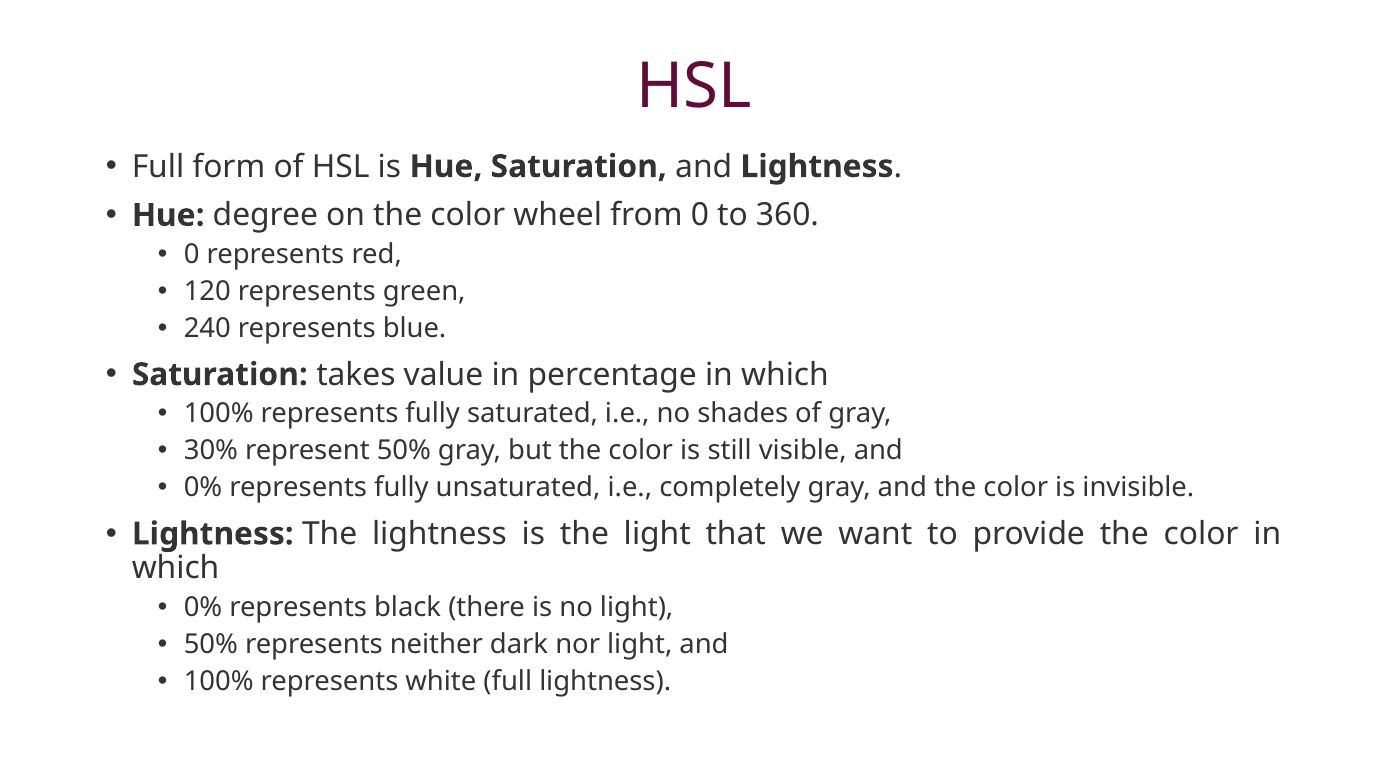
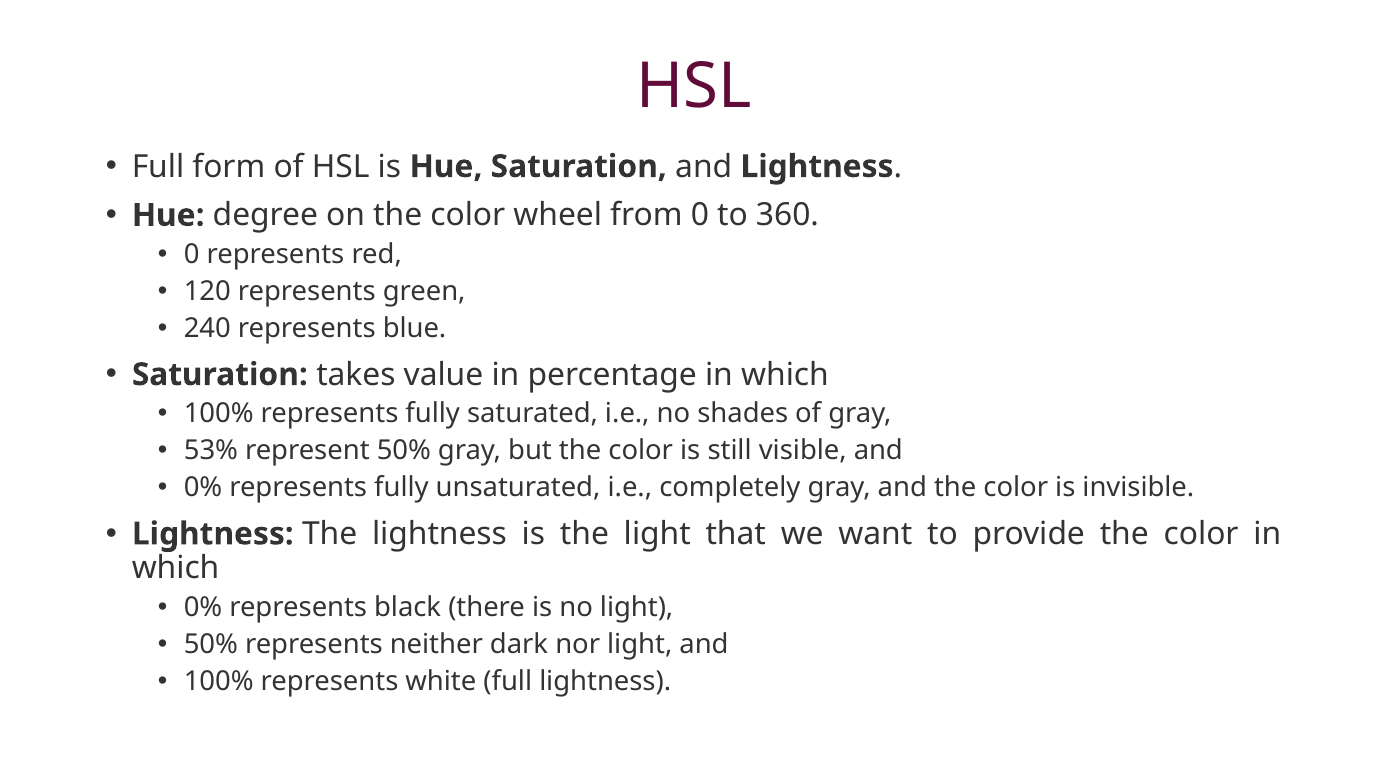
30%: 30% -> 53% (211, 451)
